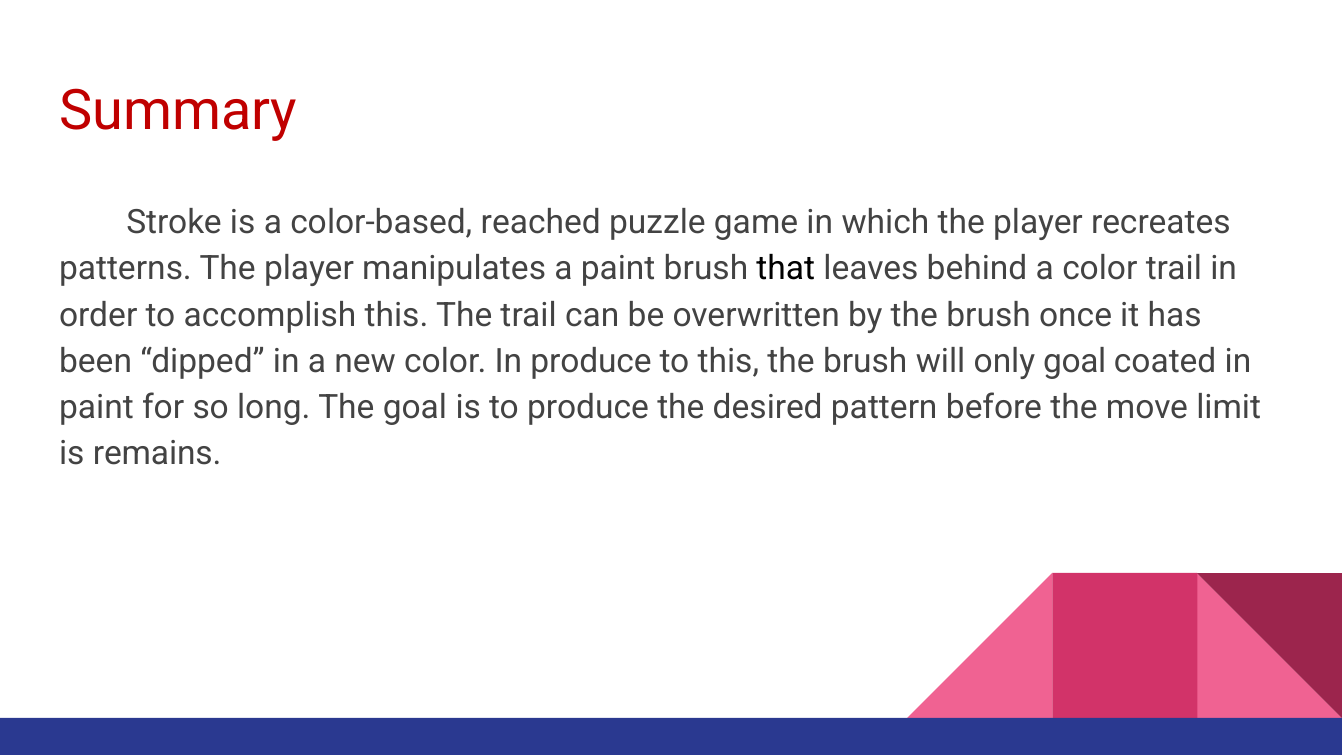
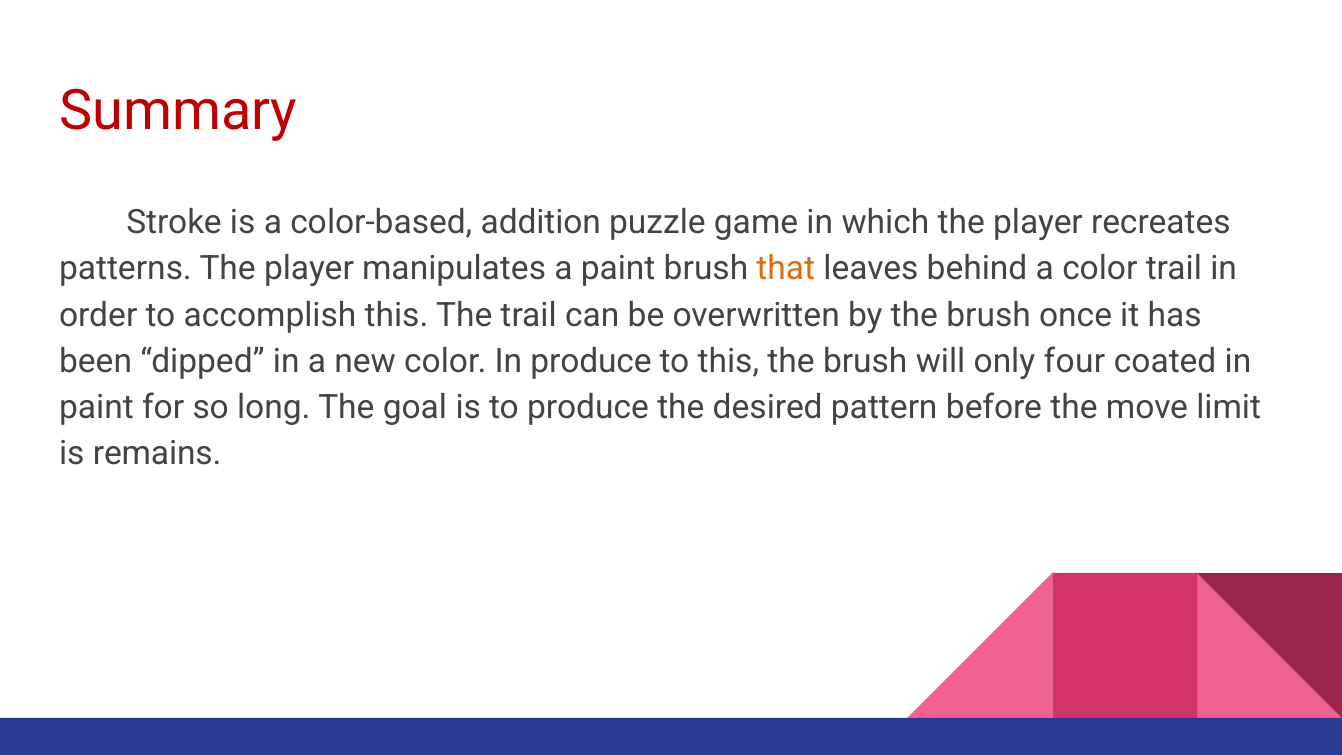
reached: reached -> addition (541, 222)
that colour: black -> orange (786, 269)
only goal: goal -> four (1074, 361)
